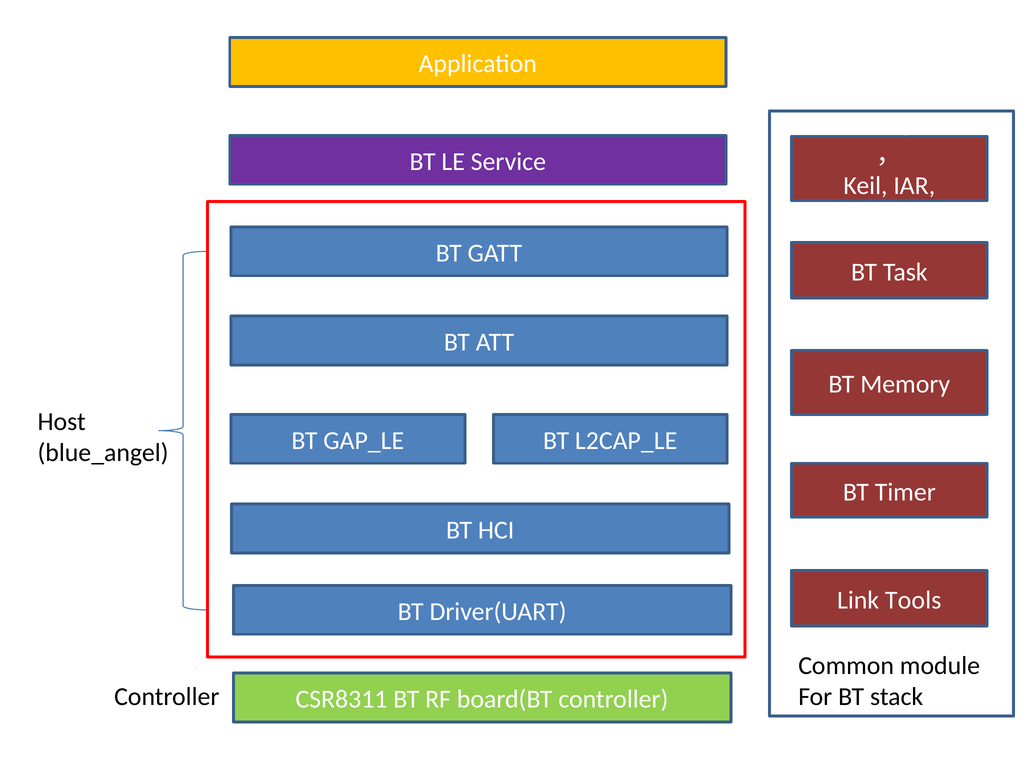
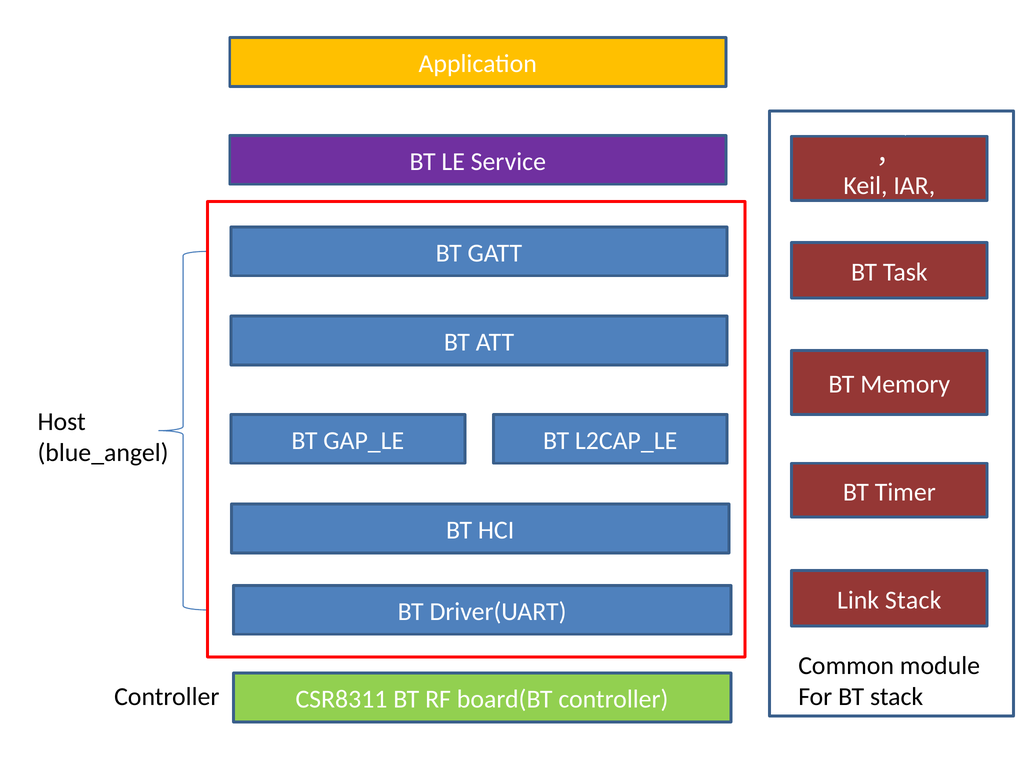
Link Tools: Tools -> Stack (913, 600)
